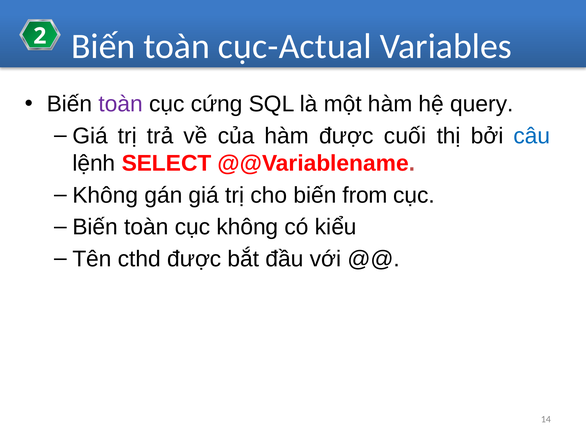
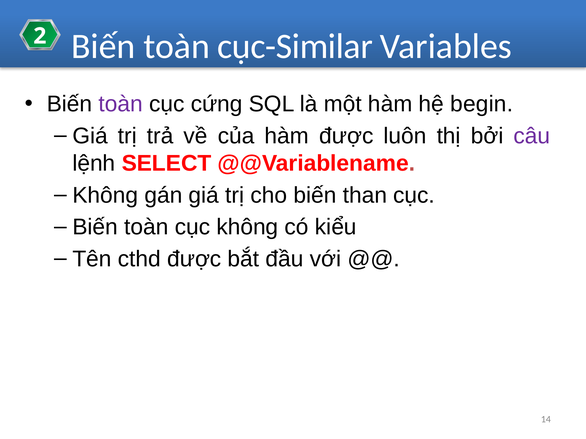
cục-Actual: cục-Actual -> cục-Similar (295, 46)
query: query -> begin (482, 104)
cuối: cuối -> luôn (405, 136)
câu colour: blue -> purple (532, 136)
from: from -> than (365, 195)
